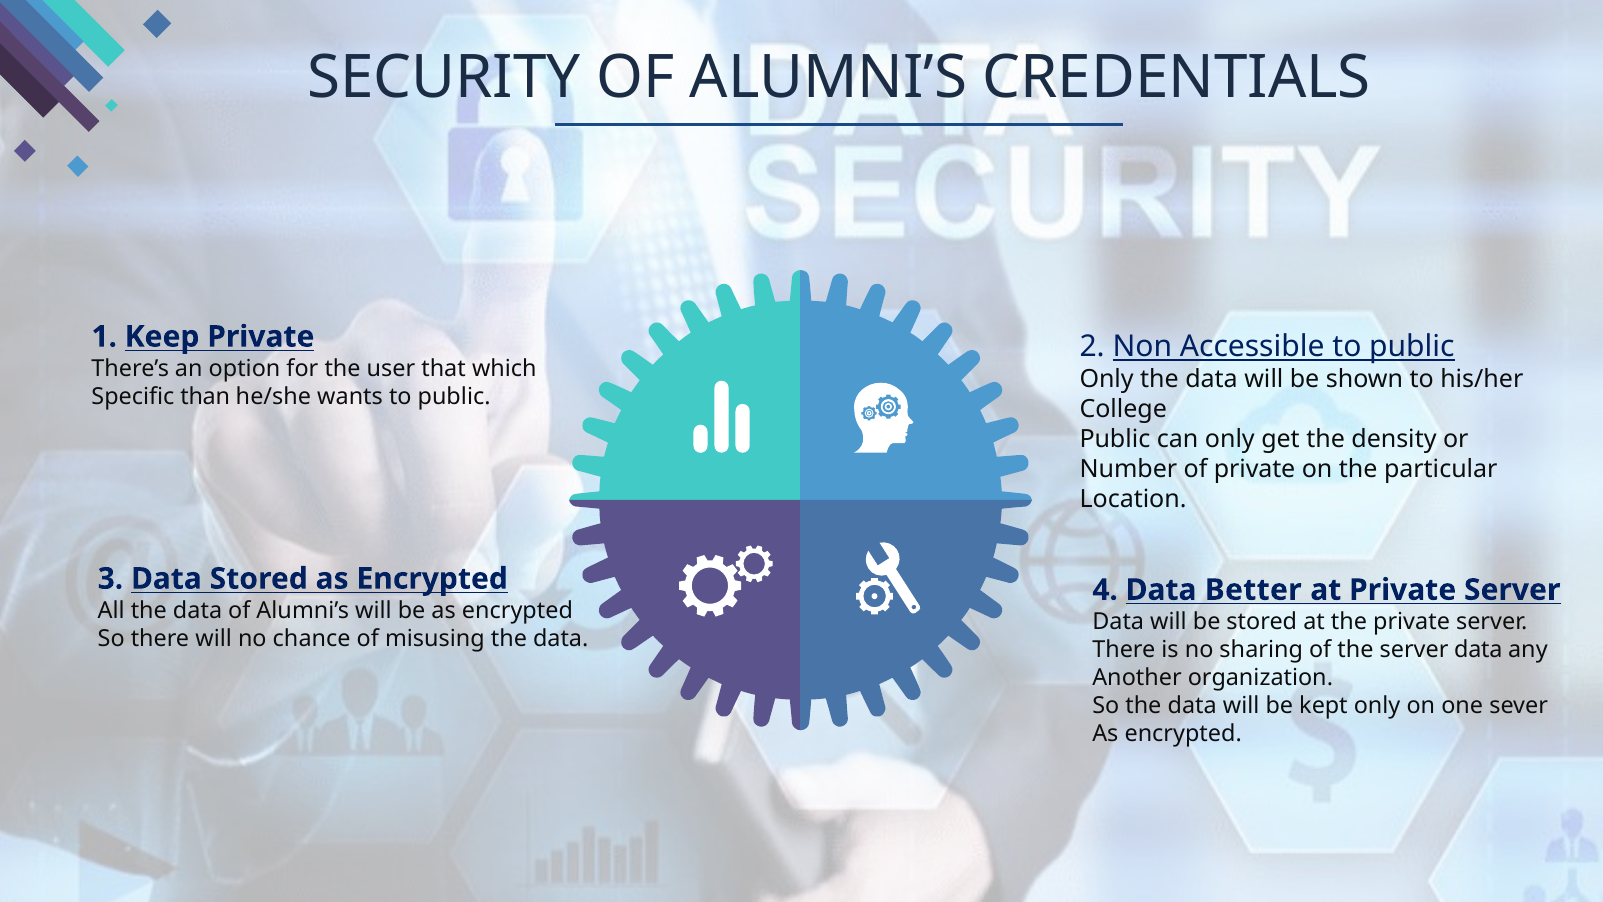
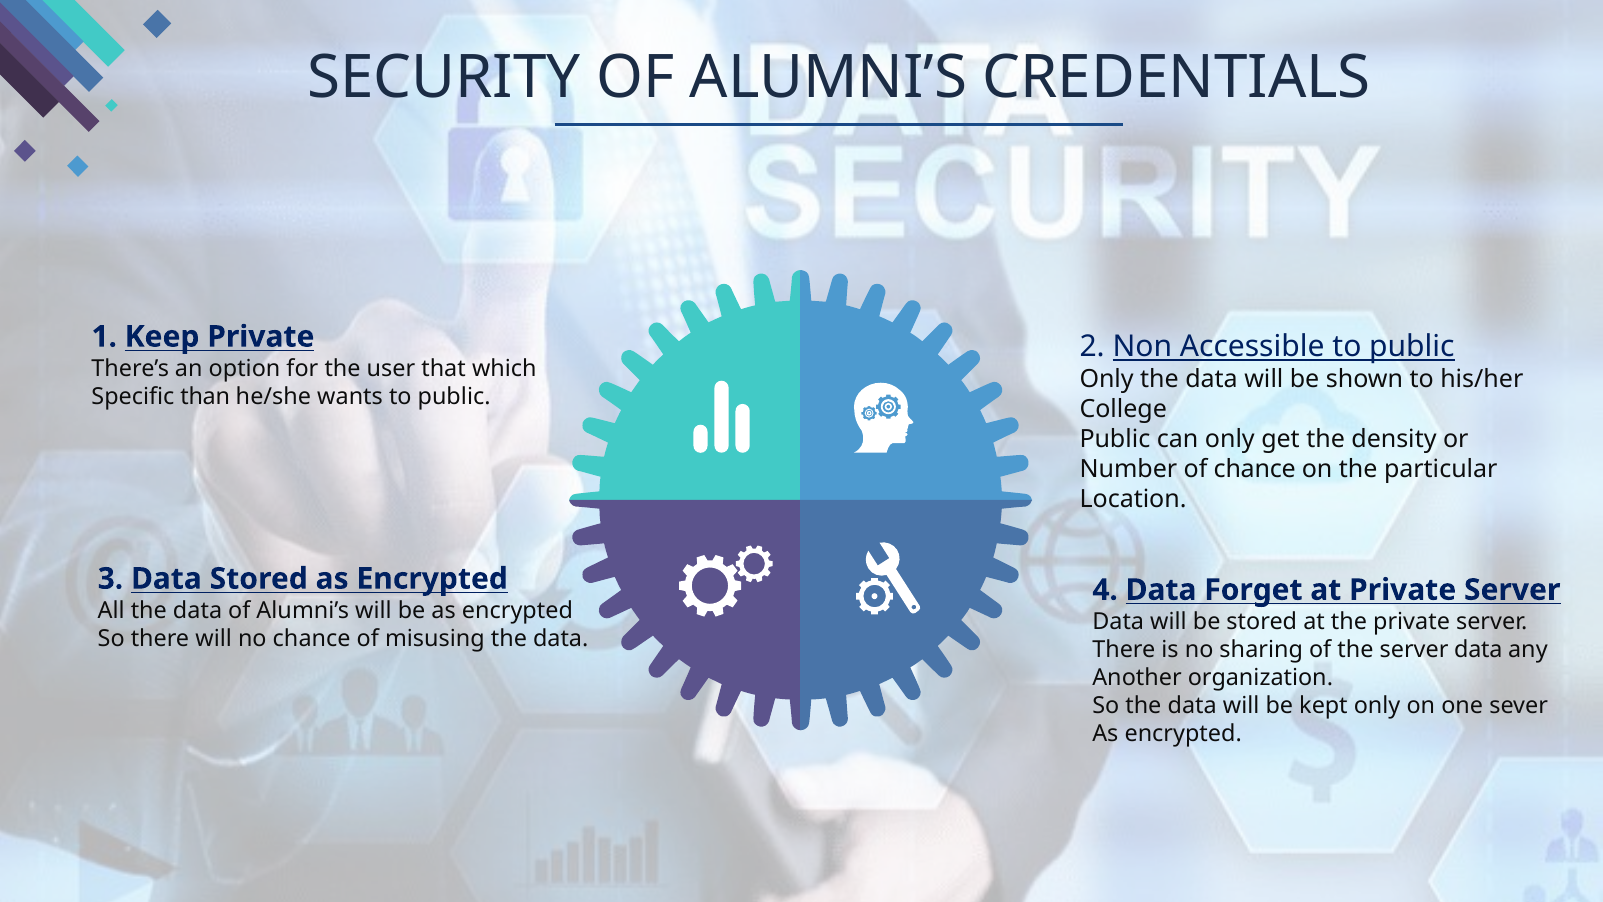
of private: private -> chance (1255, 469)
Better: Better -> Forget (1253, 590)
